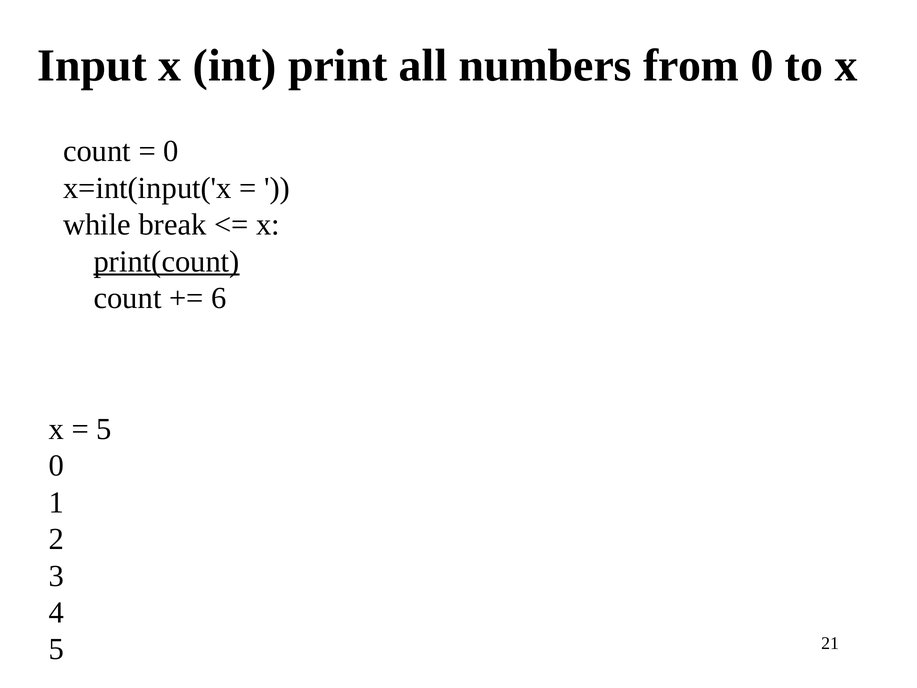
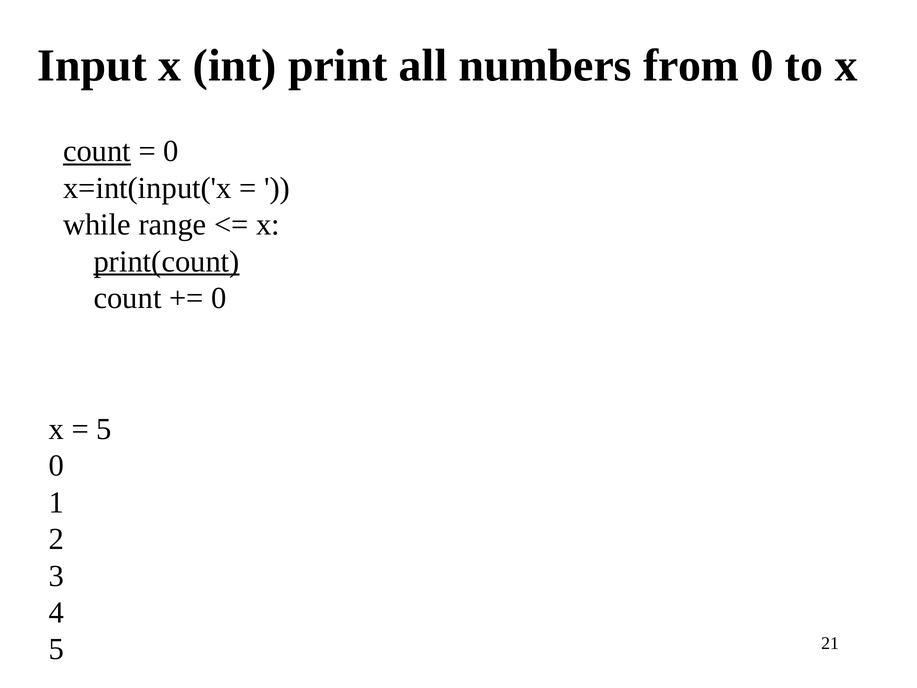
count underline: none -> present (97, 151)
break: break -> range (172, 225)
6: 6 -> 0 (219, 298)
